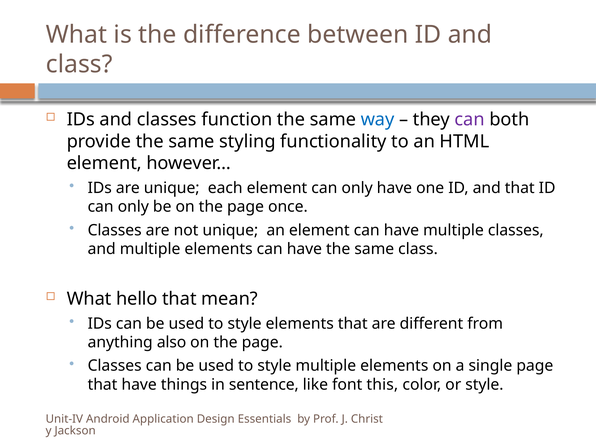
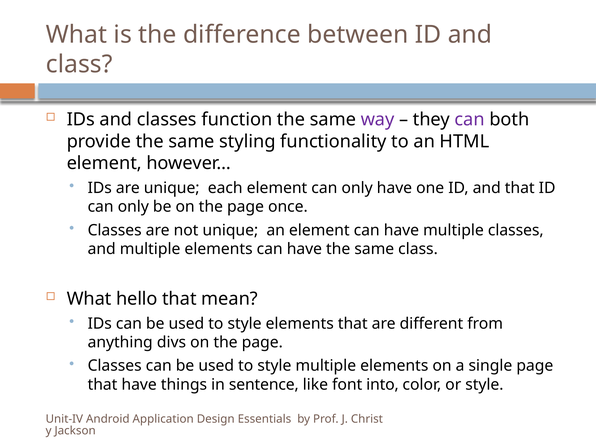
way colour: blue -> purple (378, 119)
also: also -> divs (171, 342)
this: this -> into (382, 385)
